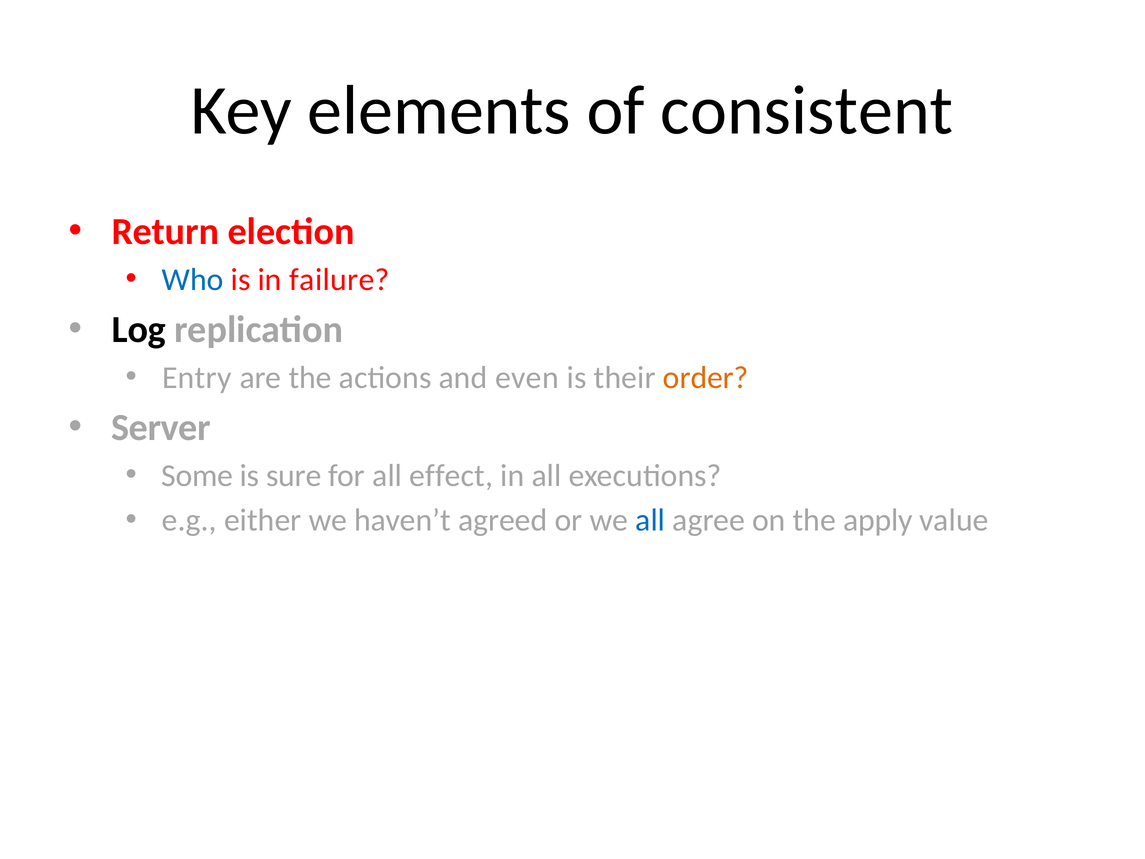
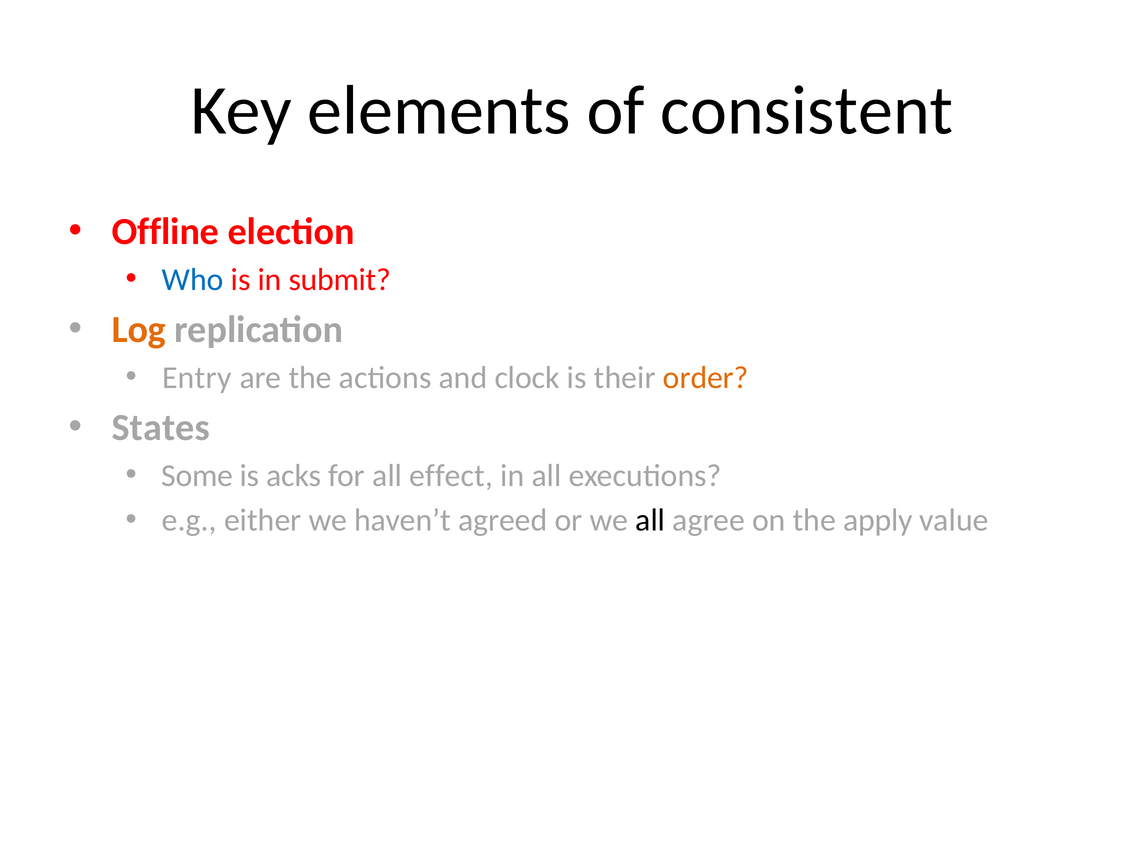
Return: Return -> Offline (165, 232)
failure: failure -> submit (340, 280)
Log colour: black -> orange (139, 330)
even: even -> clock (527, 378)
Server: Server -> States (161, 428)
sure: sure -> acks (294, 476)
all colour: blue -> black (650, 520)
